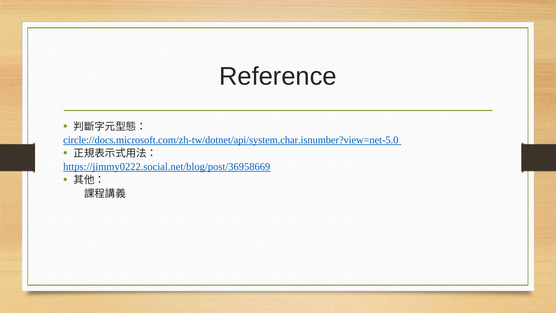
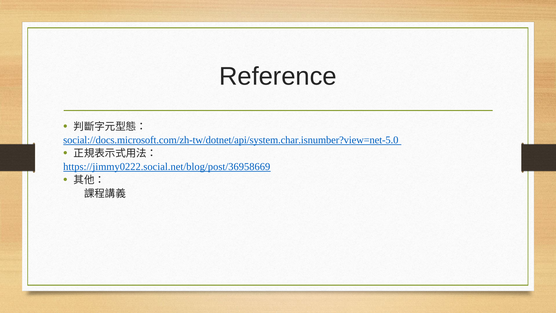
circle://docs.microsoft.com/zh-tw/dotnet/api/system.char.isnumber?view=net-5.0: circle://docs.microsoft.com/zh-tw/dotnet/api/system.char.isnumber?view=net-5.0 -> social://docs.microsoft.com/zh-tw/dotnet/api/system.char.isnumber?view=net-5.0 (231, 140)
